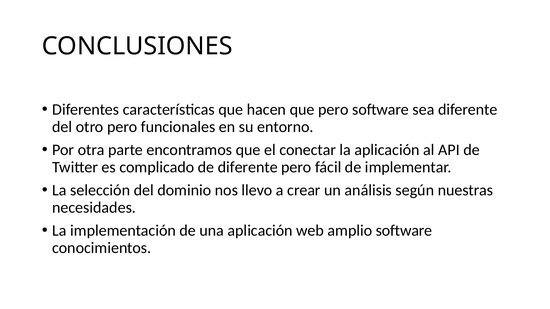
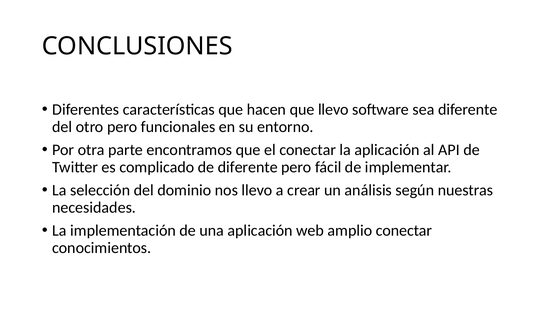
que pero: pero -> llevo (333, 110)
amplio software: software -> conectar (404, 231)
